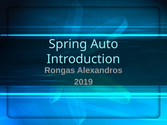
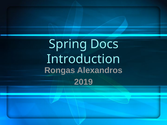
Auto: Auto -> Docs (104, 44)
